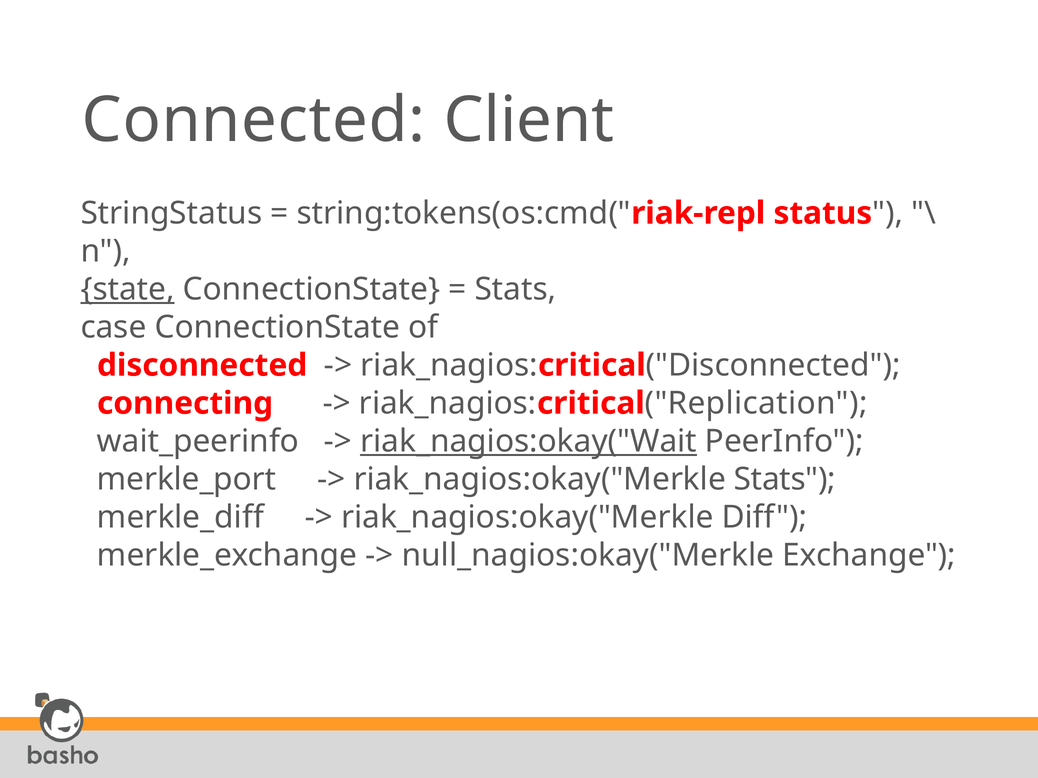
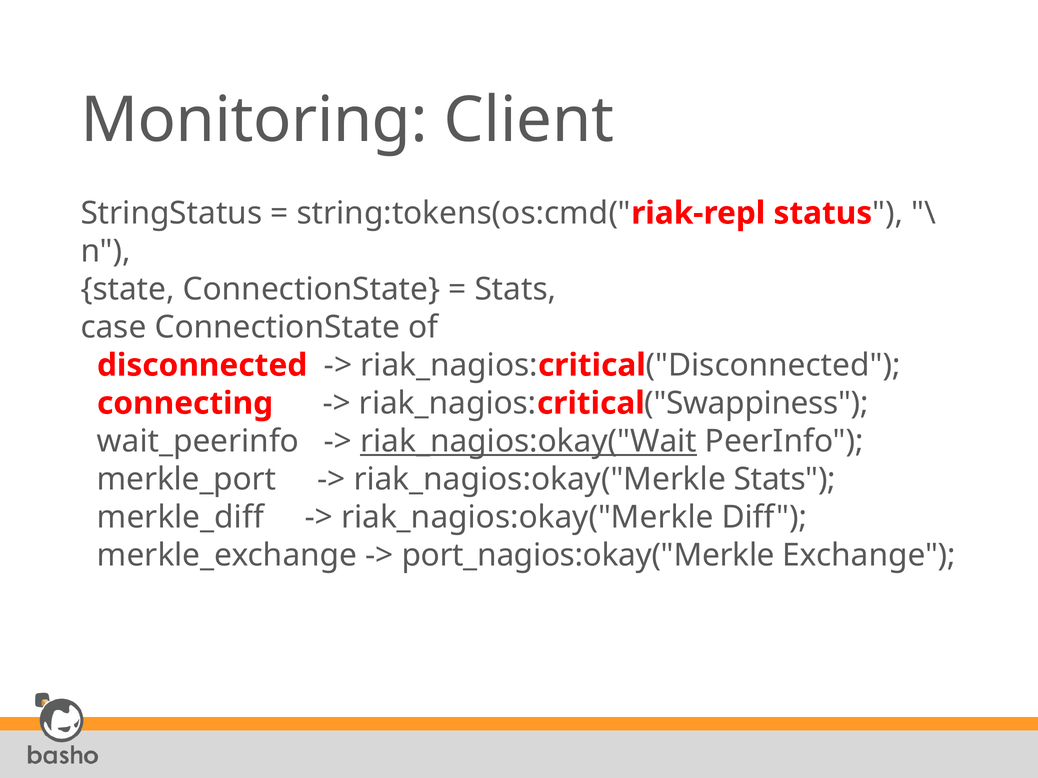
Connected: Connected -> Monitoring (254, 120)
state underline: present -> none (128, 289)
Replication: Replication -> Swappiness (756, 404)
null_nagios:okay("Merkle: null_nagios:okay("Merkle -> port_nagios:okay("Merkle (588, 556)
